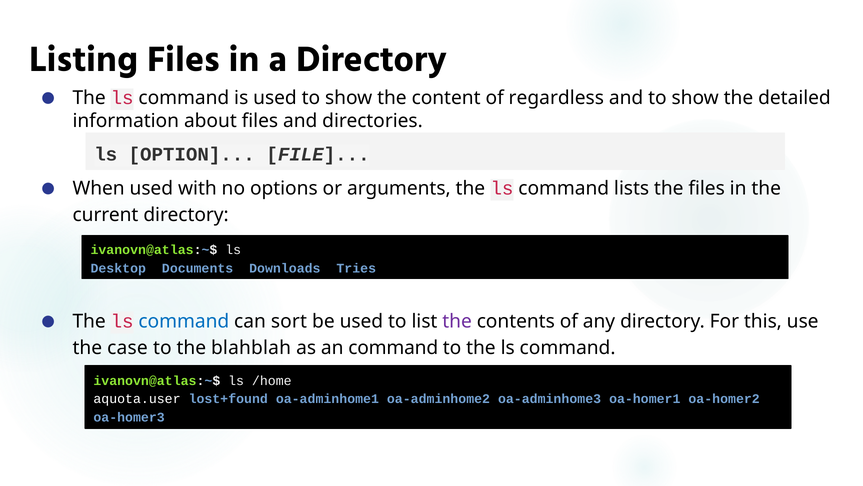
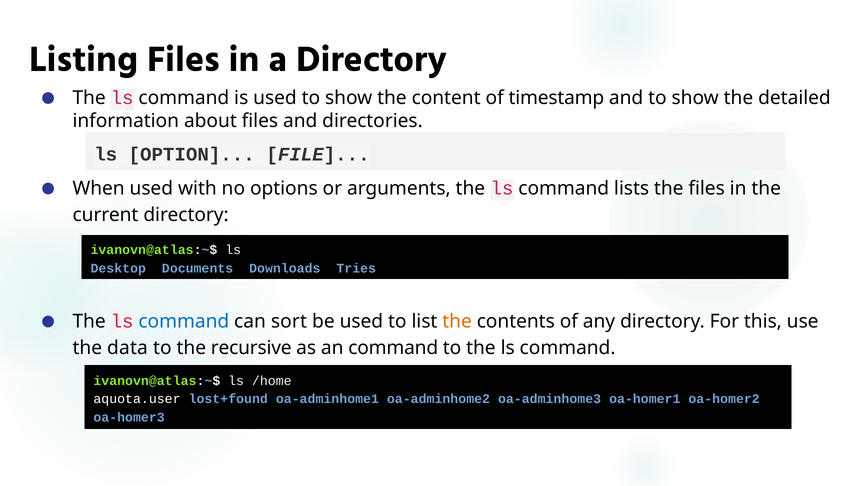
regardless: regardless -> timestamp (556, 98)
the colour: purple -> orange (457, 321)
case: case -> data (127, 347)
blahblah: blahblah -> recursive (251, 347)
